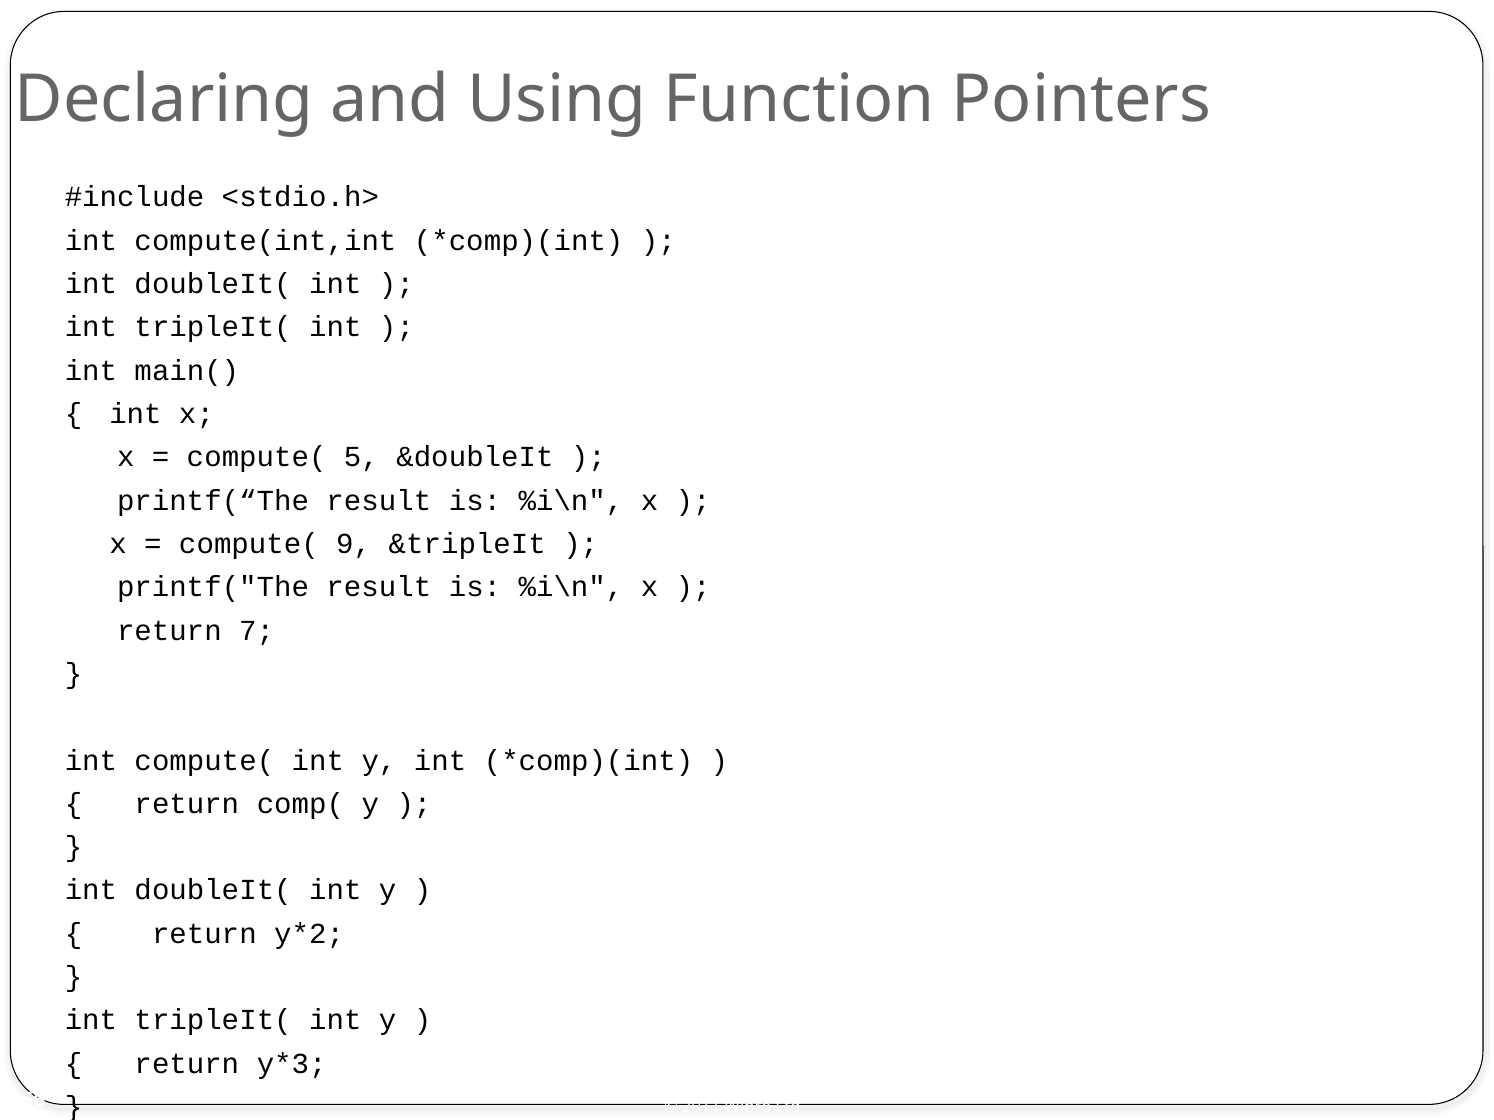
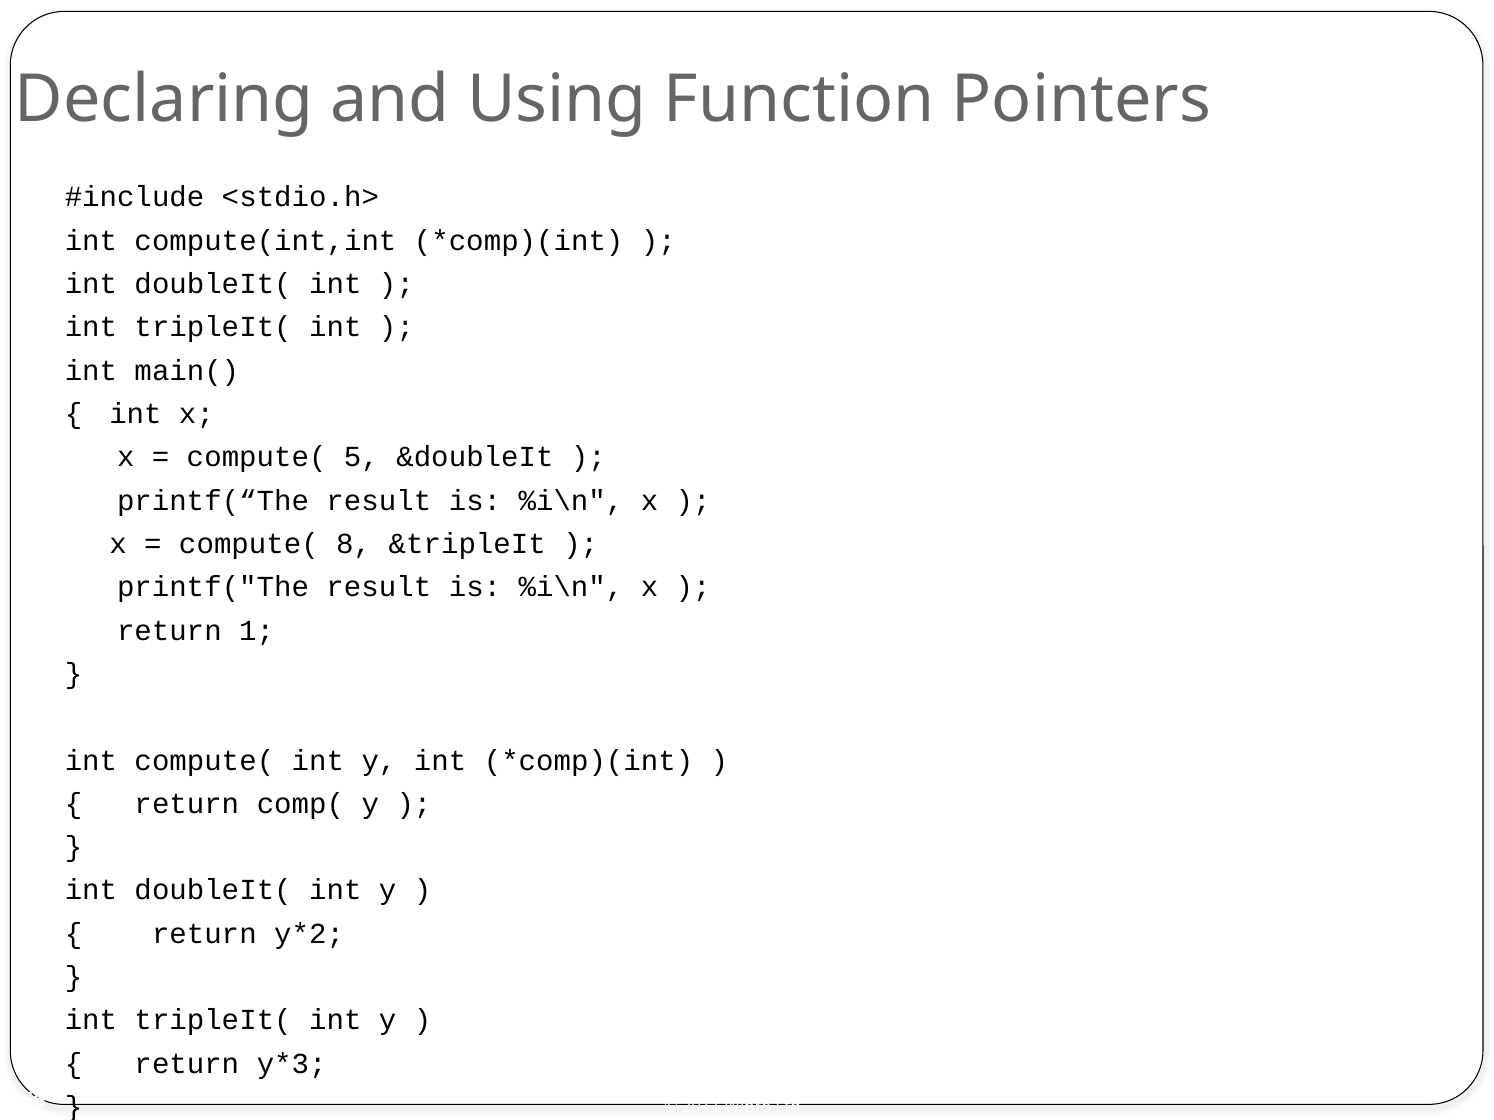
9: 9 -> 8 (354, 544)
7: 7 -> 1 (257, 631)
